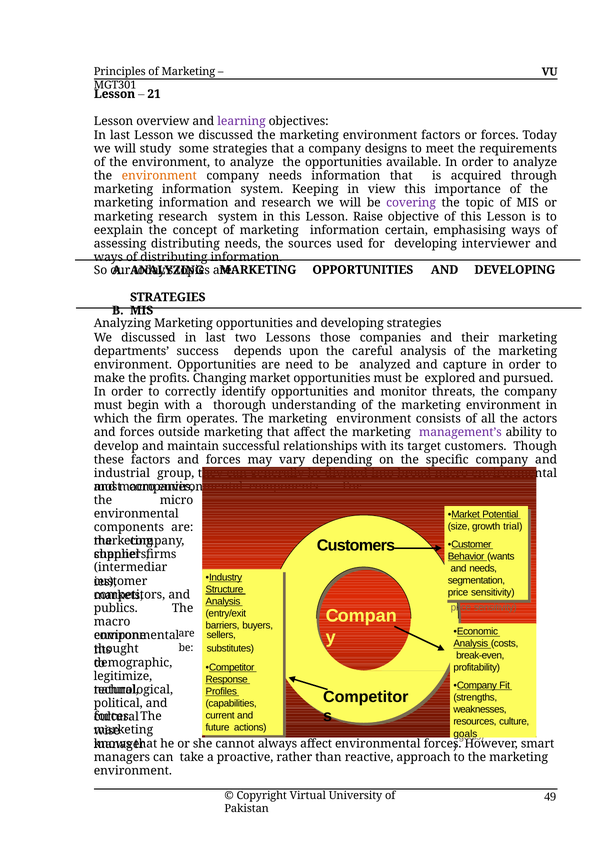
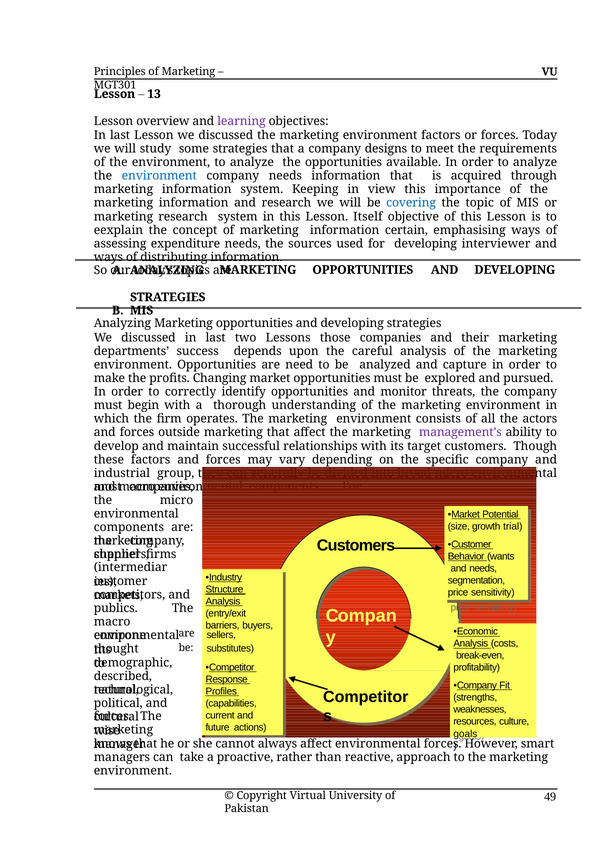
21: 21 -> 13 (154, 94)
environment colour: orange -> blue (159, 176)
covering colour: purple -> blue (411, 203)
Raise: Raise -> Itself (368, 217)
assessing distributing: distributing -> expenditure (185, 244)
legitimize: legitimize -> described (123, 677)
